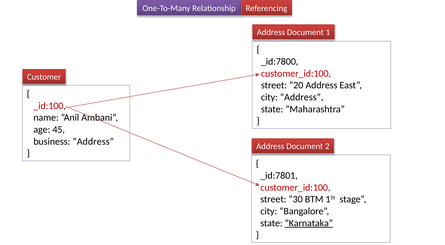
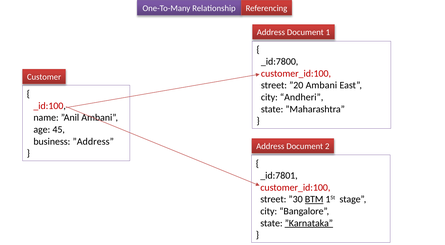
”20 Address: Address -> Ambani (321, 85)
city Address: Address -> Andheri (302, 97)
BTM underline: none -> present (314, 199)
